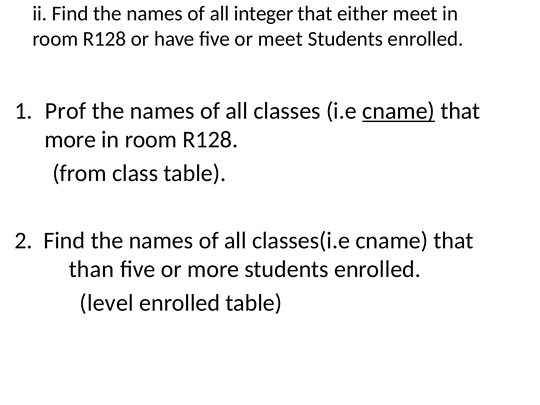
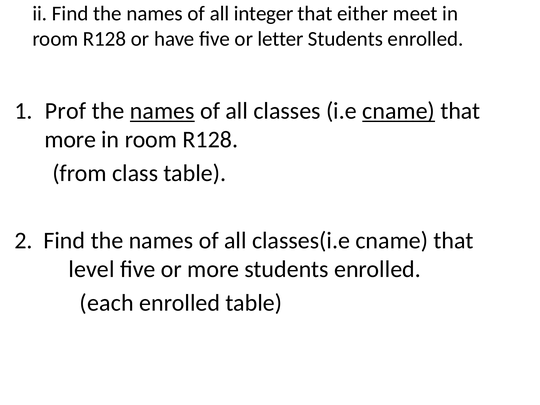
or meet: meet -> letter (280, 39)
names underline: none -> present (162, 111)
than: than -> level (91, 269)
level: level -> each (107, 303)
